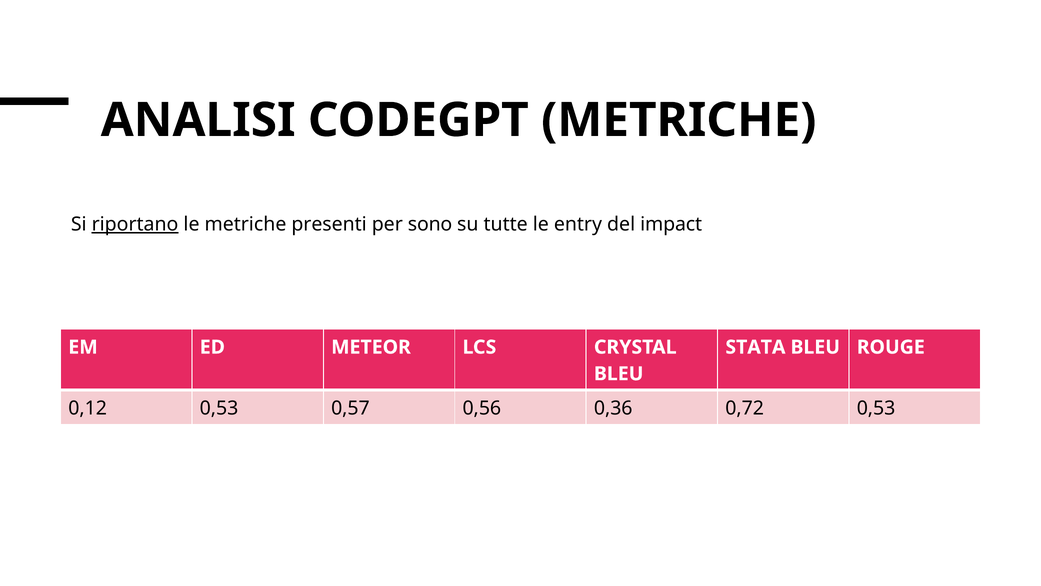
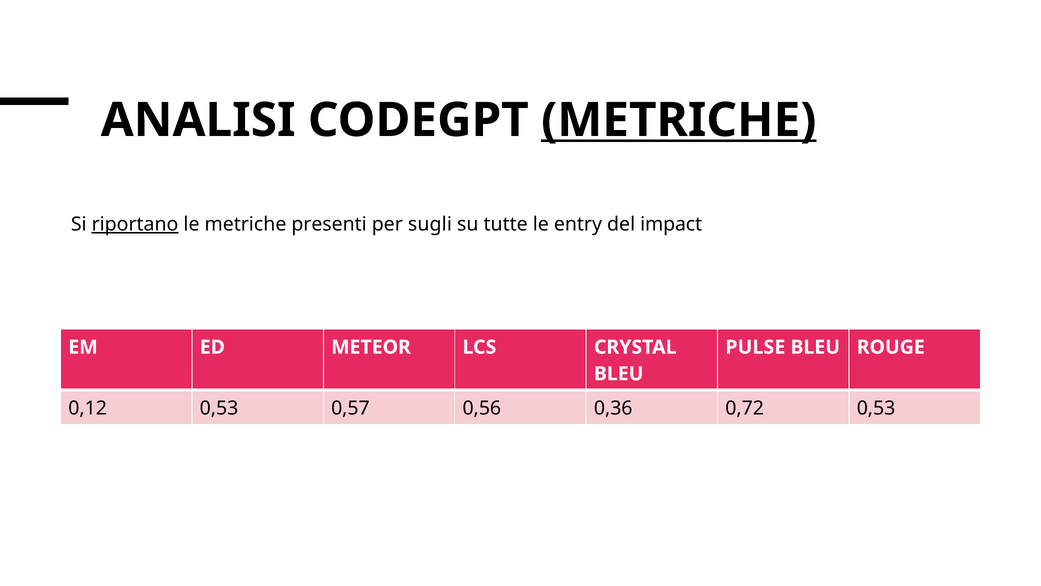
METRICHE underline: none -> present (679, 120)
sono: sono -> sugli (430, 224)
STATA: STATA -> PULSE (755, 347)
